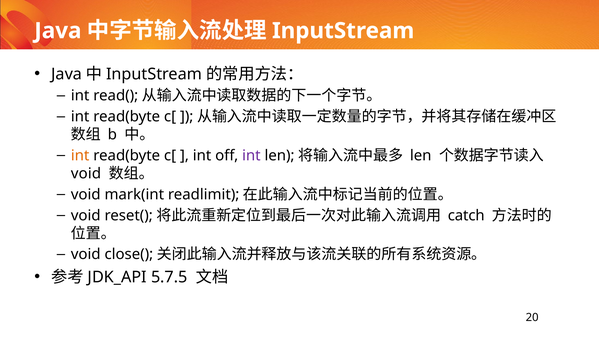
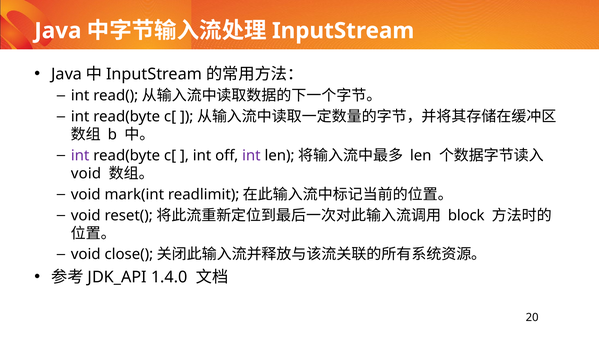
int colour: orange -> purple (80, 155)
catch: catch -> block (466, 215)
5.7.5: 5.7.5 -> 1.4.0 (169, 277)
